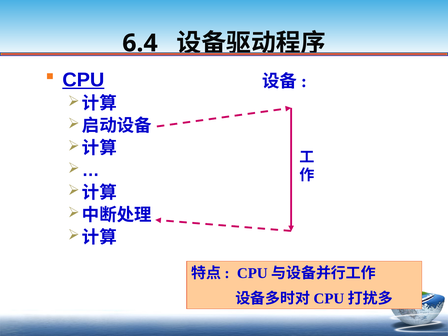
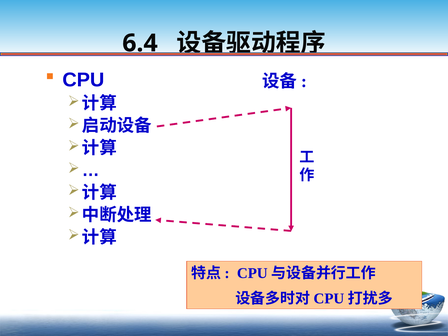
CPU underline: present -> none (83, 80)
